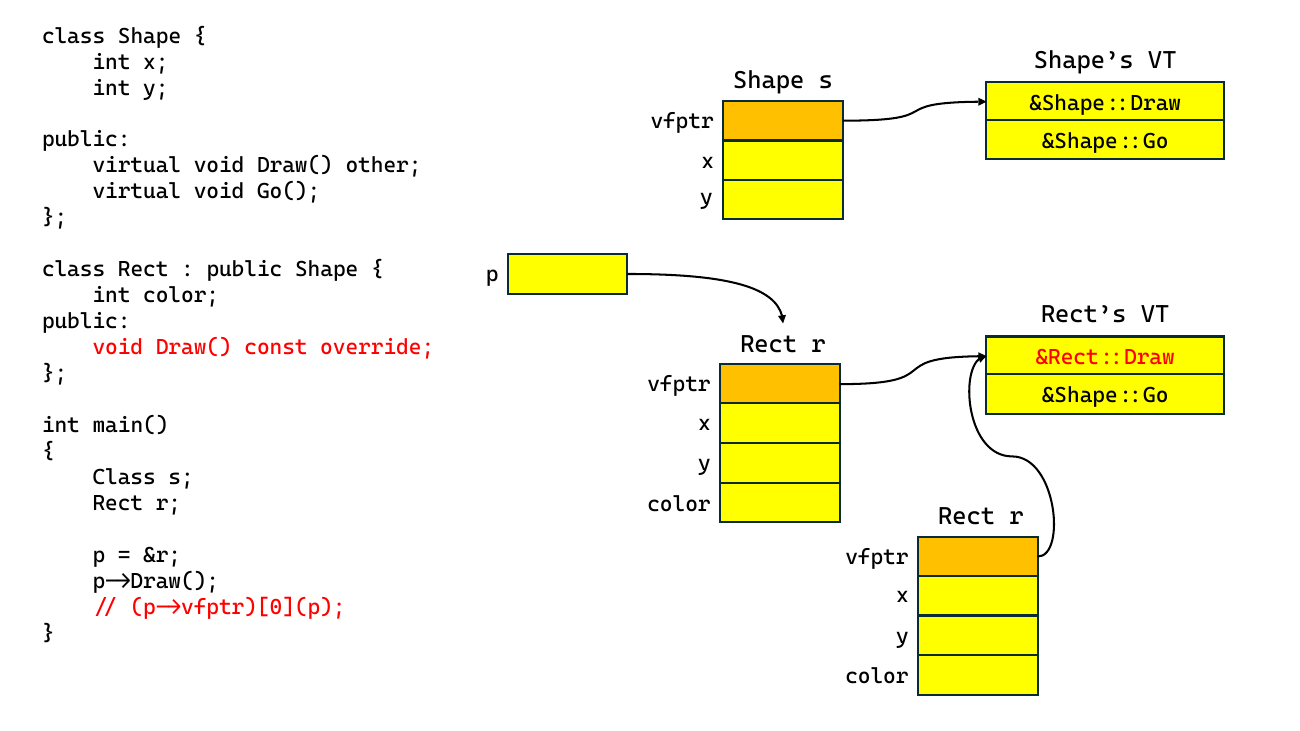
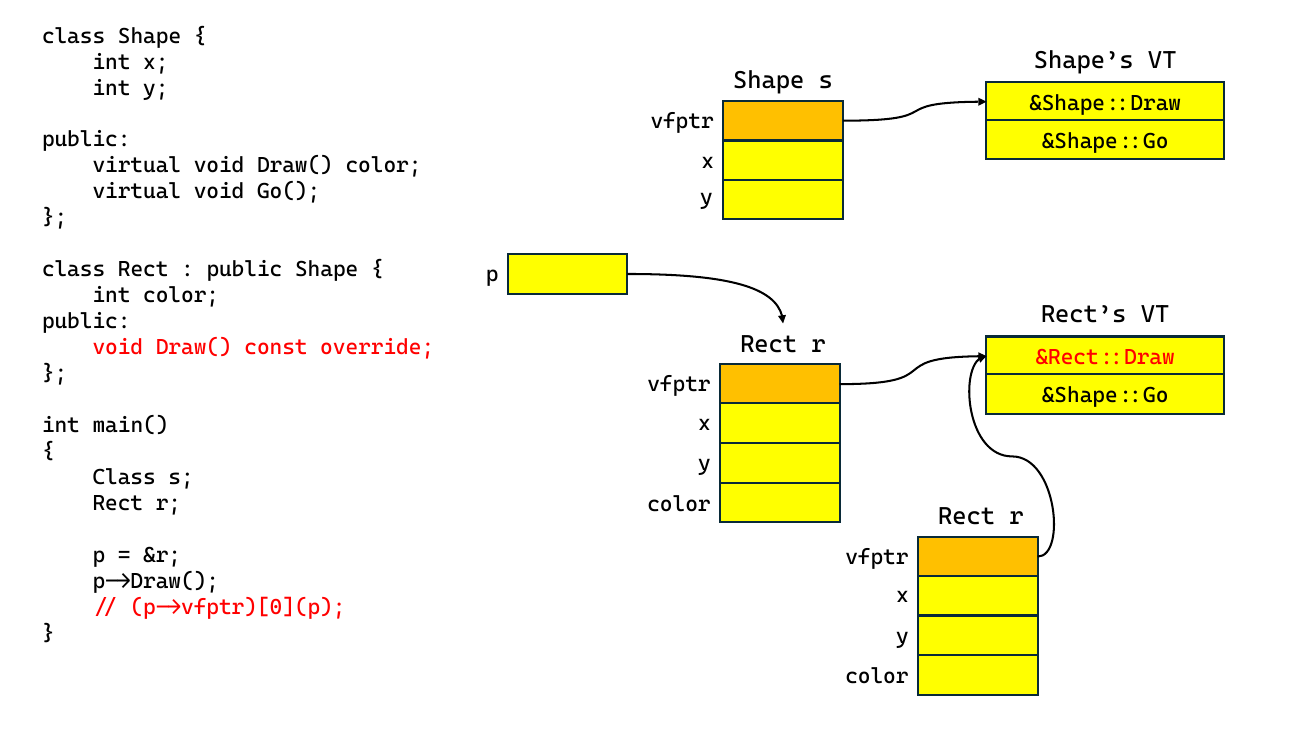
Draw( other: other -> color (384, 166)
